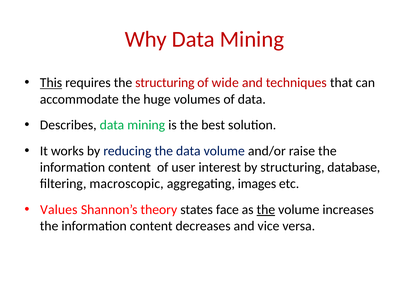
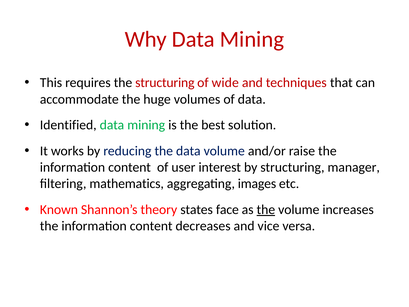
This underline: present -> none (51, 83)
Describes: Describes -> Identified (68, 125)
database: database -> manager (354, 167)
macroscopic: macroscopic -> mathematics (127, 184)
Values: Values -> Known (59, 210)
